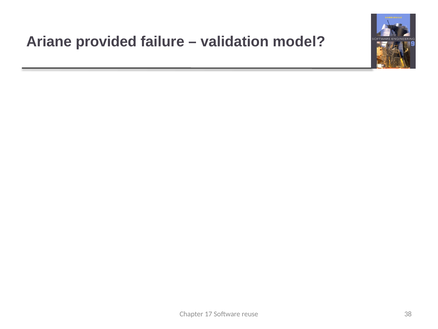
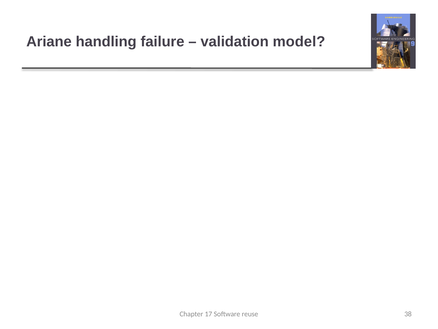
provided: provided -> handling (106, 42)
